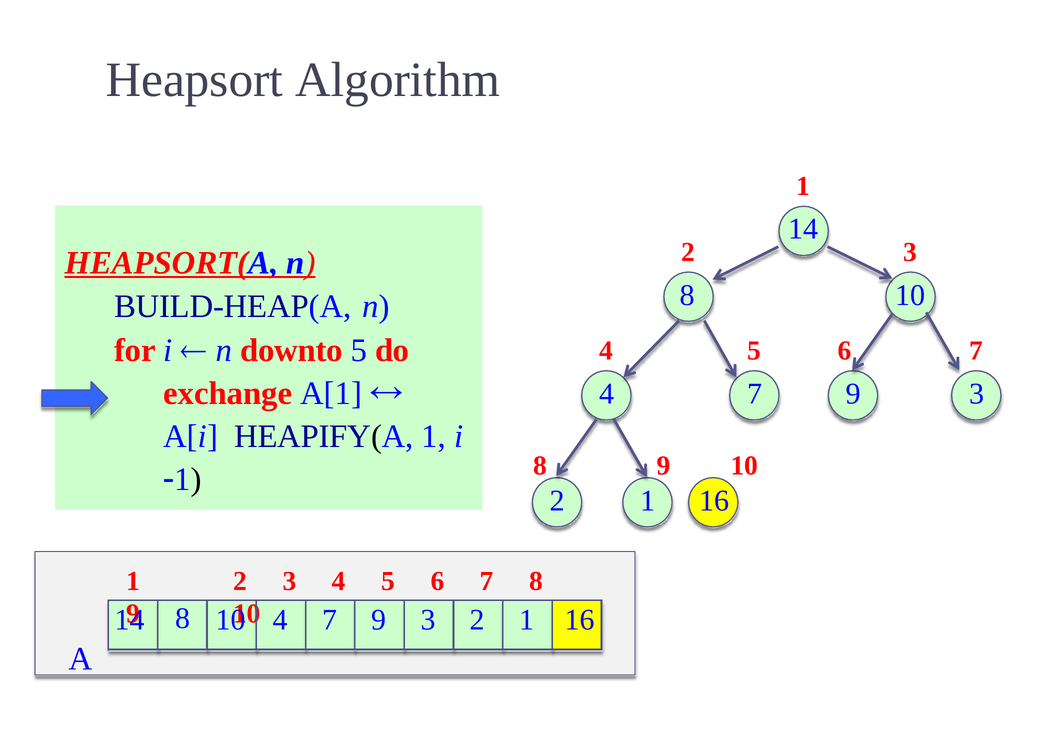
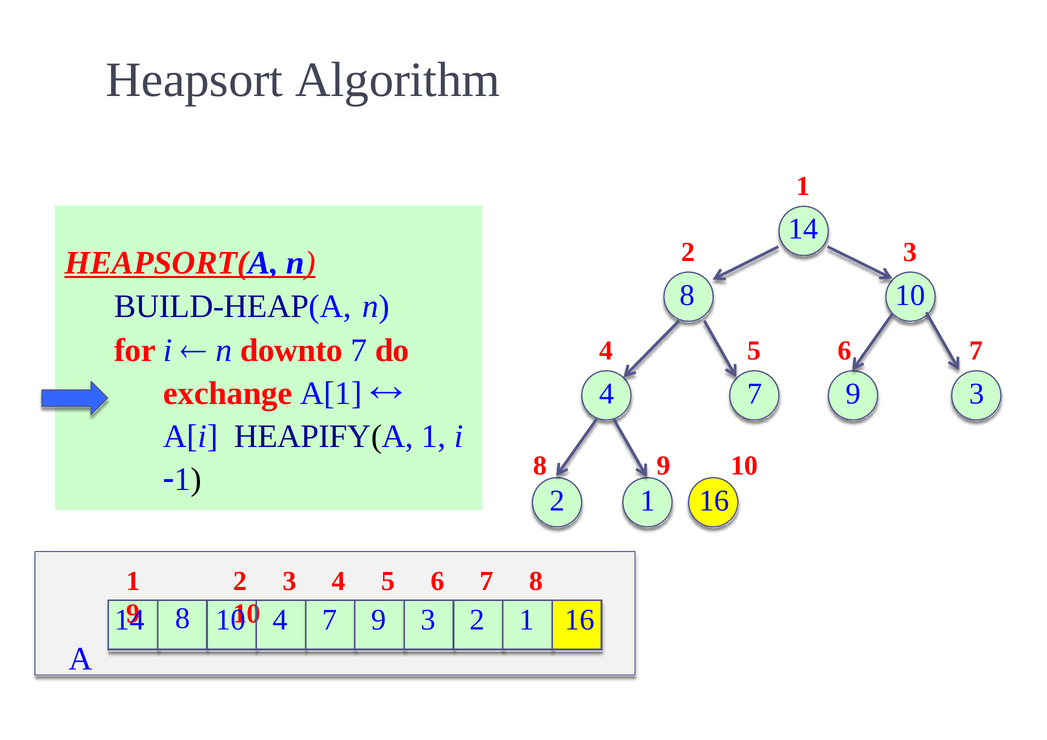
downto 5: 5 -> 7 (359, 350)
